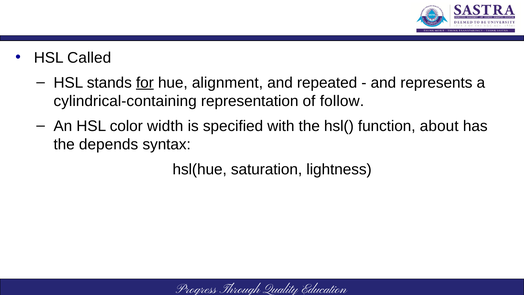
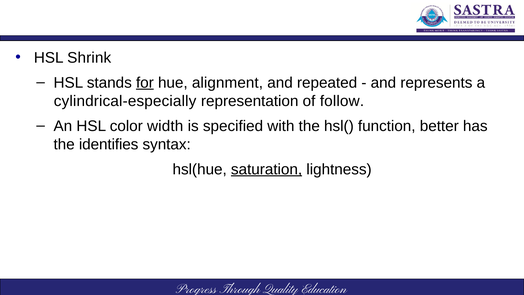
Called: Called -> Shrink (89, 58)
cylindrical-containing: cylindrical-containing -> cylindrical-especially (125, 101)
about: about -> better (439, 126)
depends: depends -> identifies (109, 144)
saturation underline: none -> present (267, 169)
